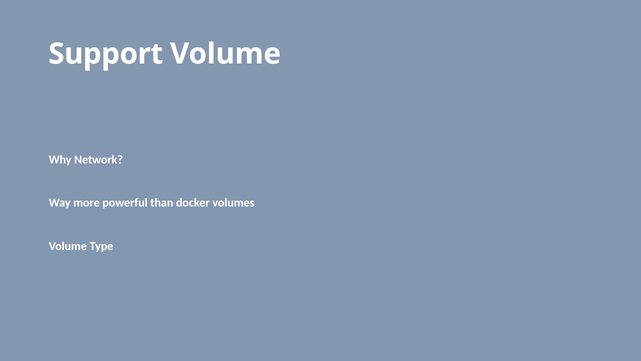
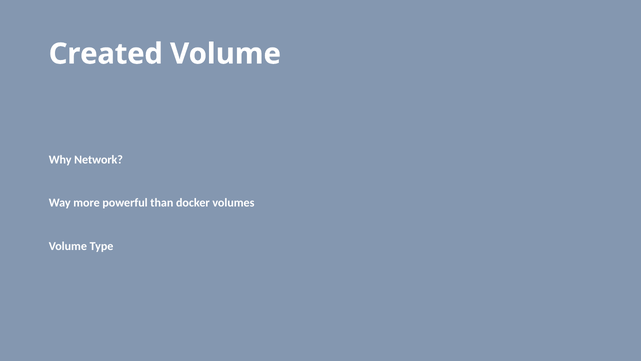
Support: Support -> Created (106, 54)
